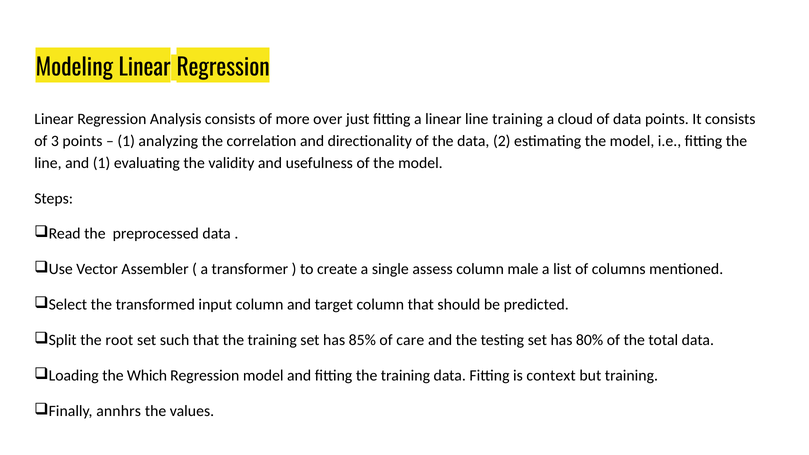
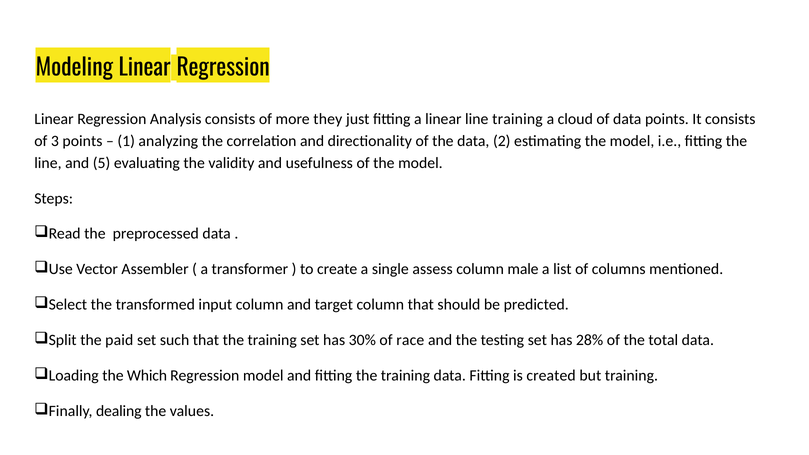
over: over -> they (328, 119)
and 1: 1 -> 5 (102, 163)
root: root -> paid (119, 340)
85%: 85% -> 30% (362, 340)
care: care -> race (410, 340)
80%: 80% -> 28% (590, 340)
context: context -> created (551, 376)
annhrs: annhrs -> dealing (119, 411)
